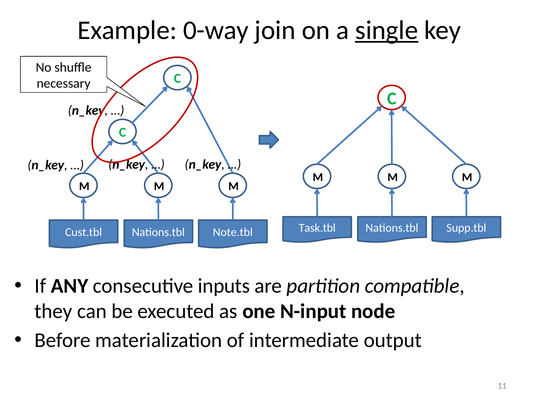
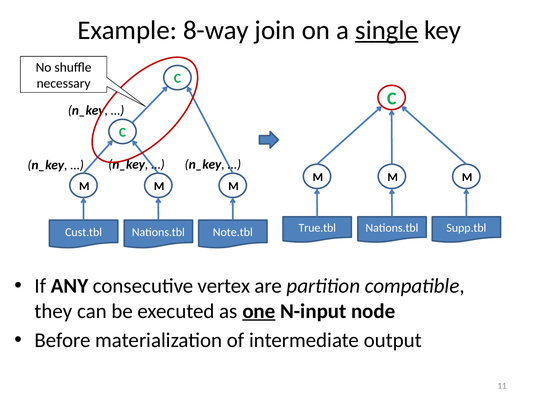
0-way: 0-way -> 8-way (216, 30)
Task.tbl: Task.tbl -> True.tbl (317, 228)
inputs: inputs -> vertex (224, 286)
one underline: none -> present (259, 311)
